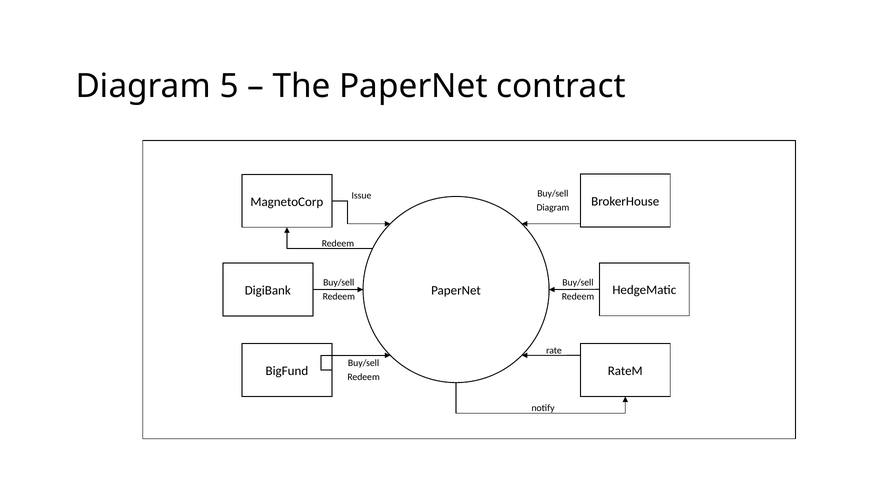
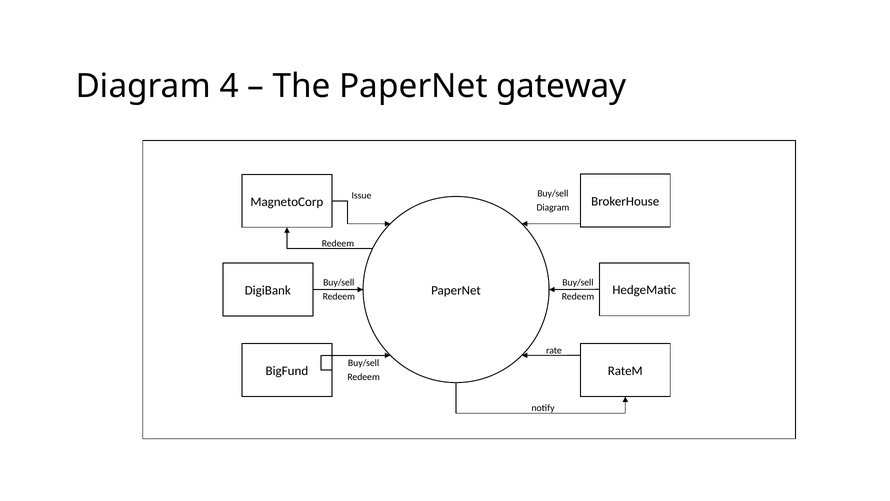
5: 5 -> 4 (229, 86)
contract: contract -> gateway (561, 86)
